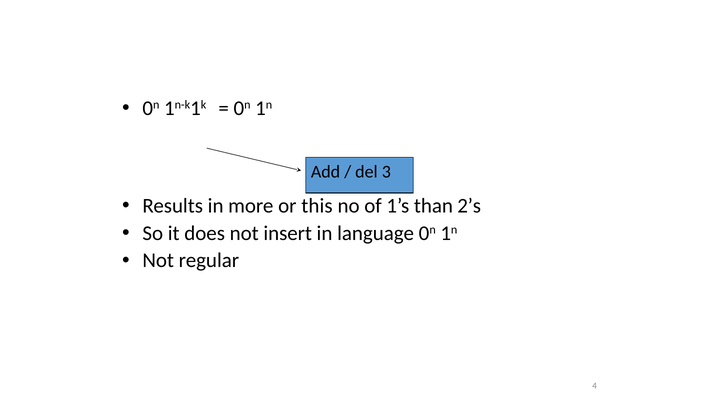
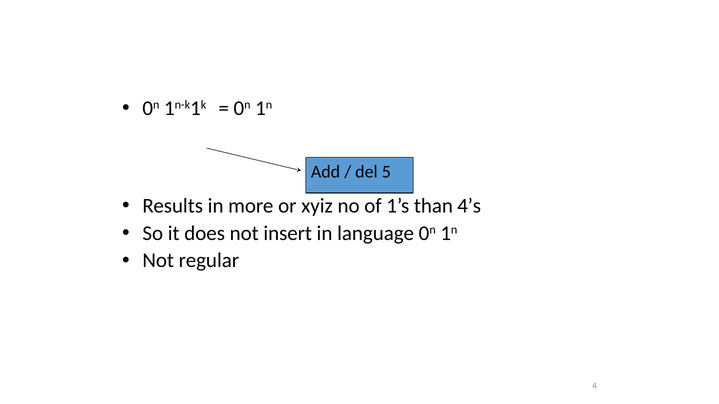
3: 3 -> 5 (386, 172)
this: this -> xyiz (317, 206)
2’s: 2’s -> 4’s (469, 206)
